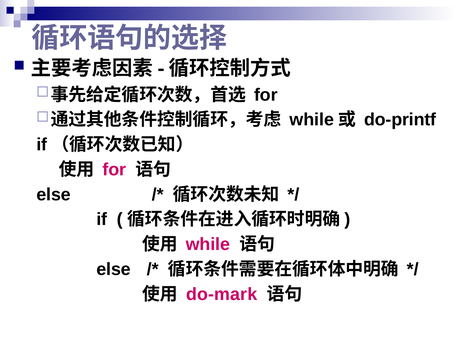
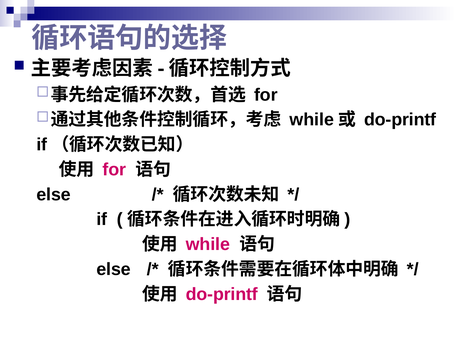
do-mark: do-mark -> do-printf (222, 294)
